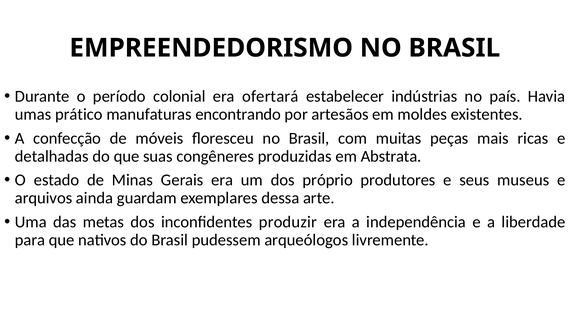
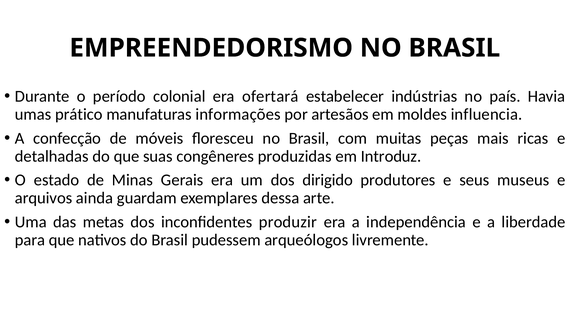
encontrando: encontrando -> informações (238, 114)
existentes: existentes -> influencia (487, 114)
Abstrata: Abstrata -> Introduz (391, 156)
próprio: próprio -> dirigido (328, 180)
